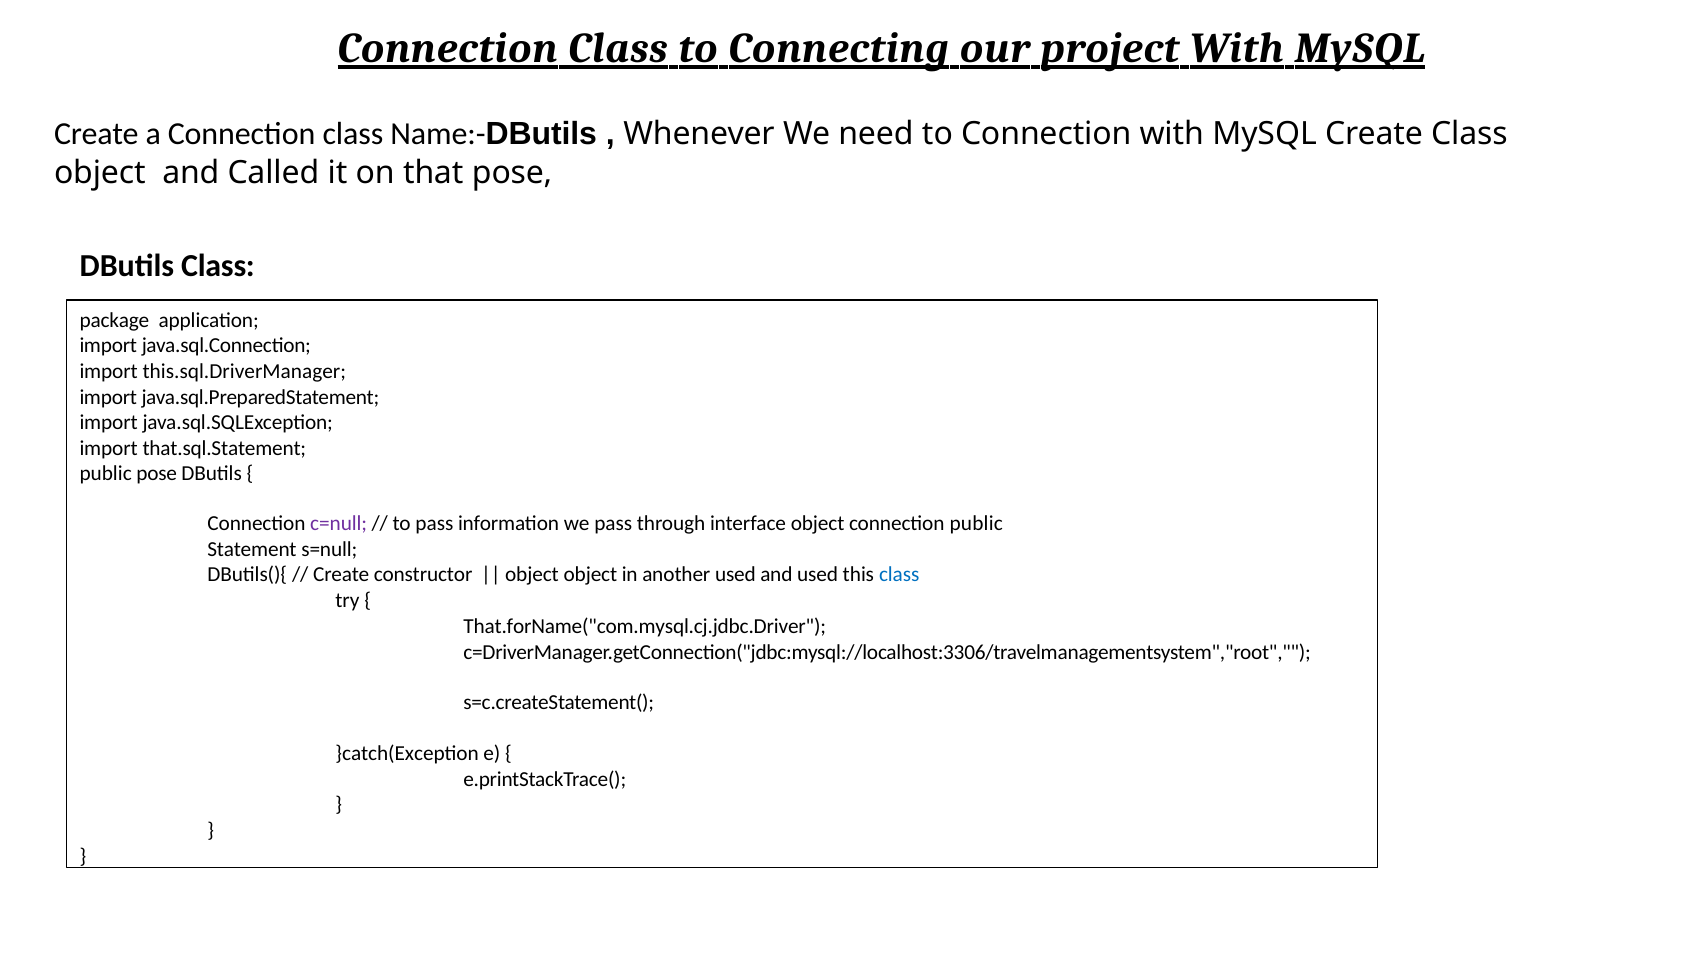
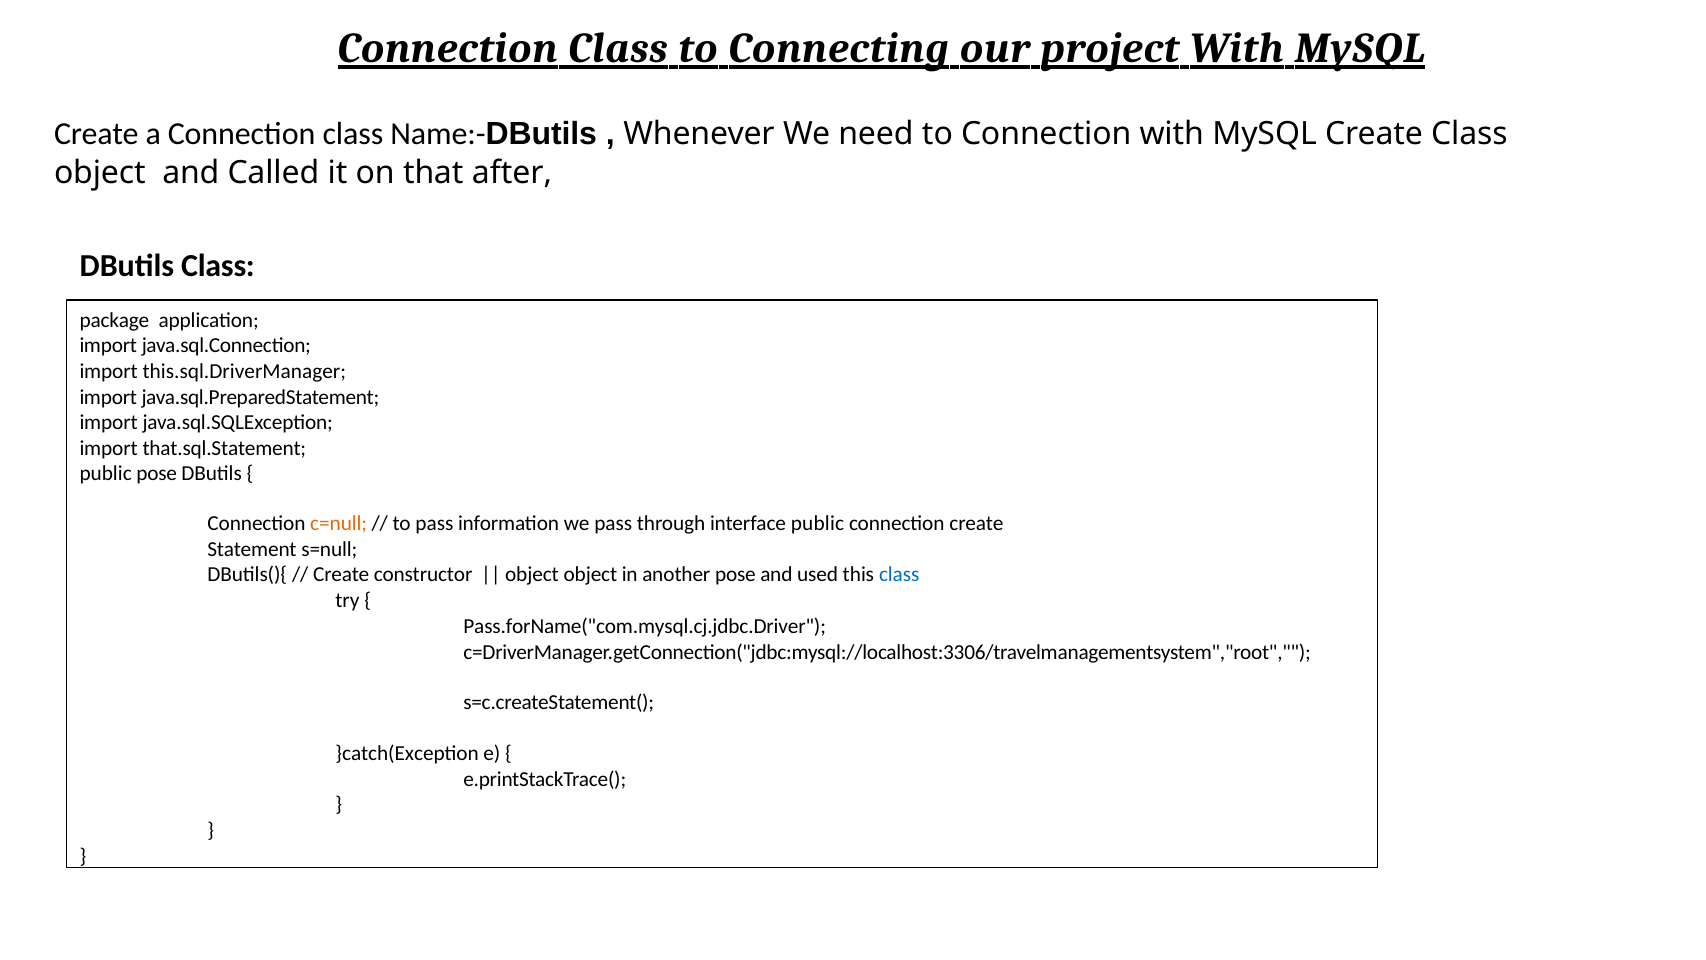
that pose: pose -> after (512, 173)
c=null colour: purple -> orange (339, 524)
interface object: object -> public (817, 524)
connection public: public -> create (976, 524)
another used: used -> pose (735, 575)
That.forName("com.mysql.cj.jdbc.Driver: That.forName("com.mysql.cj.jdbc.Driver -> Pass.forName("com.mysql.cj.jdbc.Driver (645, 627)
